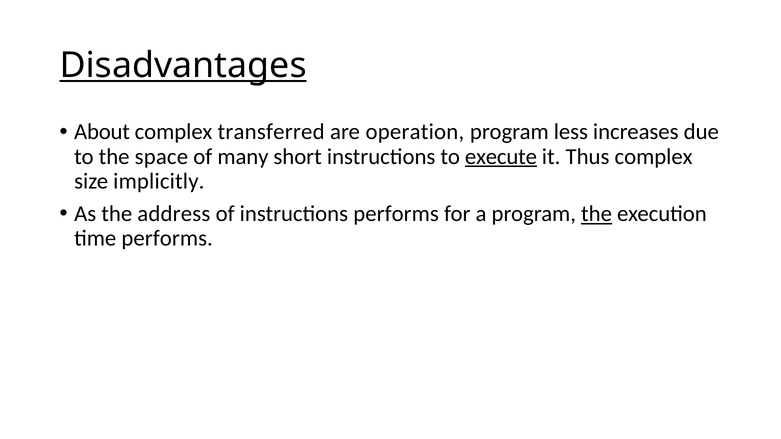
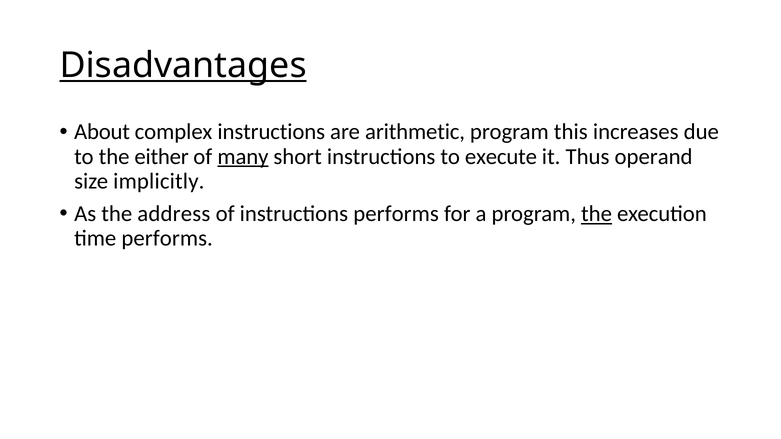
complex transferred: transferred -> instructions (271, 132)
operation: operation -> arithmetic (415, 132)
less: less -> this (571, 132)
space: space -> either (162, 157)
many underline: none -> present (243, 157)
execute underline: present -> none (501, 157)
Thus complex: complex -> operand (654, 157)
